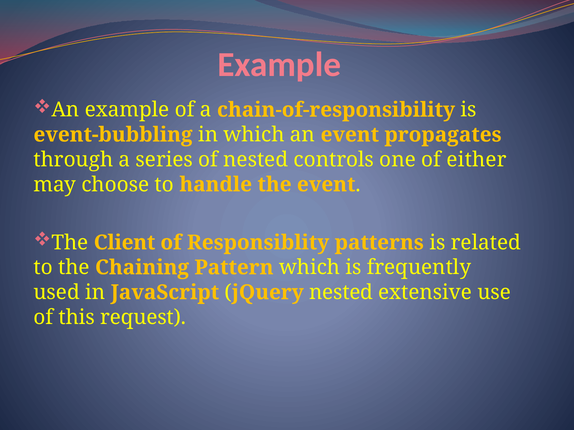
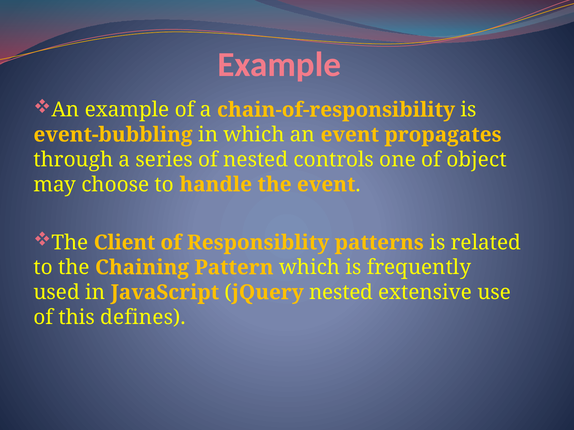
either: either -> object (477, 160)
request: request -> defines (143, 318)
